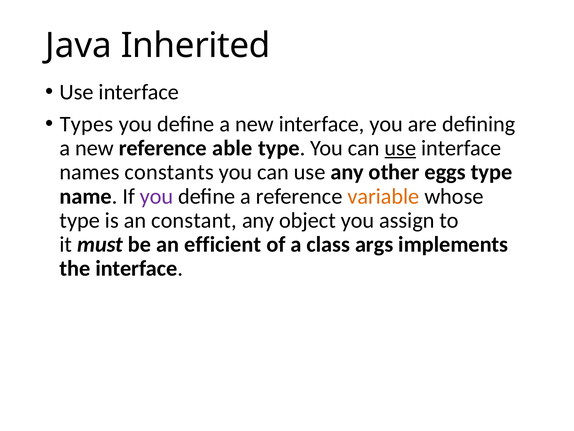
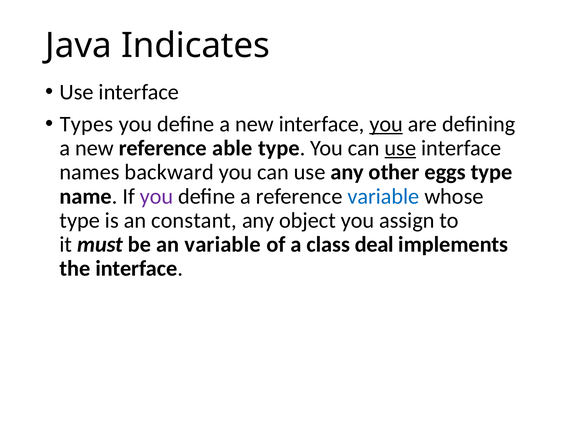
Inherited: Inherited -> Indicates (196, 46)
you underline: none -> present (386, 124)
constants: constants -> backward (169, 172)
variable colour: orange -> blue (383, 196)
an efficient: efficient -> variable (223, 244)
args: args -> deal (374, 244)
